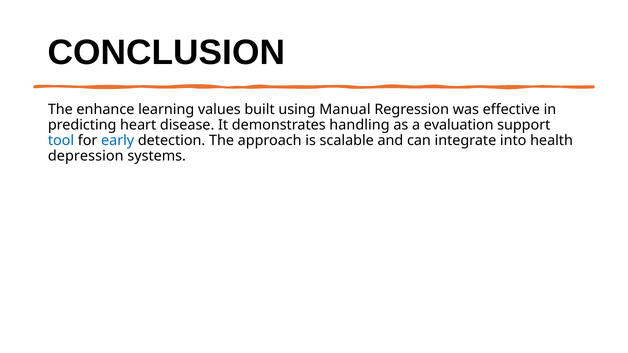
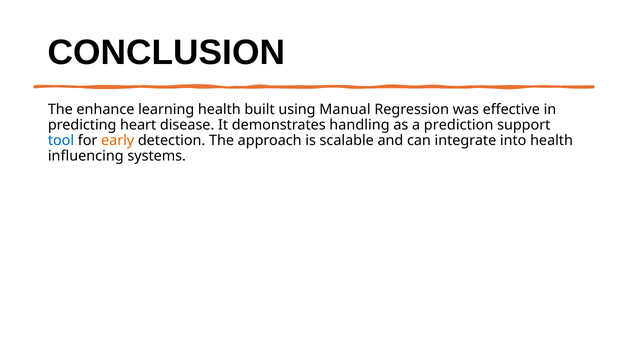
learning values: values -> health (219, 109)
evaluation: evaluation -> prediction (459, 125)
early colour: blue -> orange (118, 140)
depression: depression -> influencing (86, 156)
